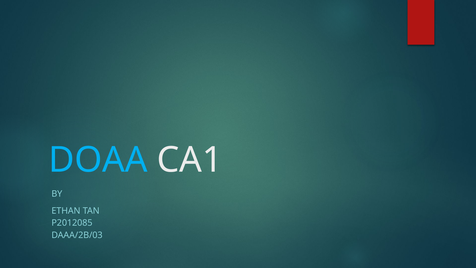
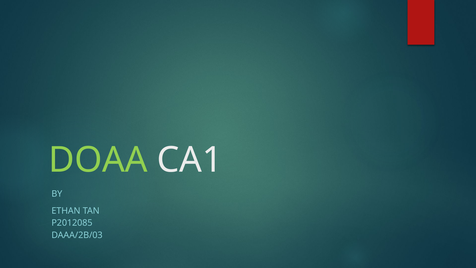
DOAA colour: light blue -> light green (98, 160)
